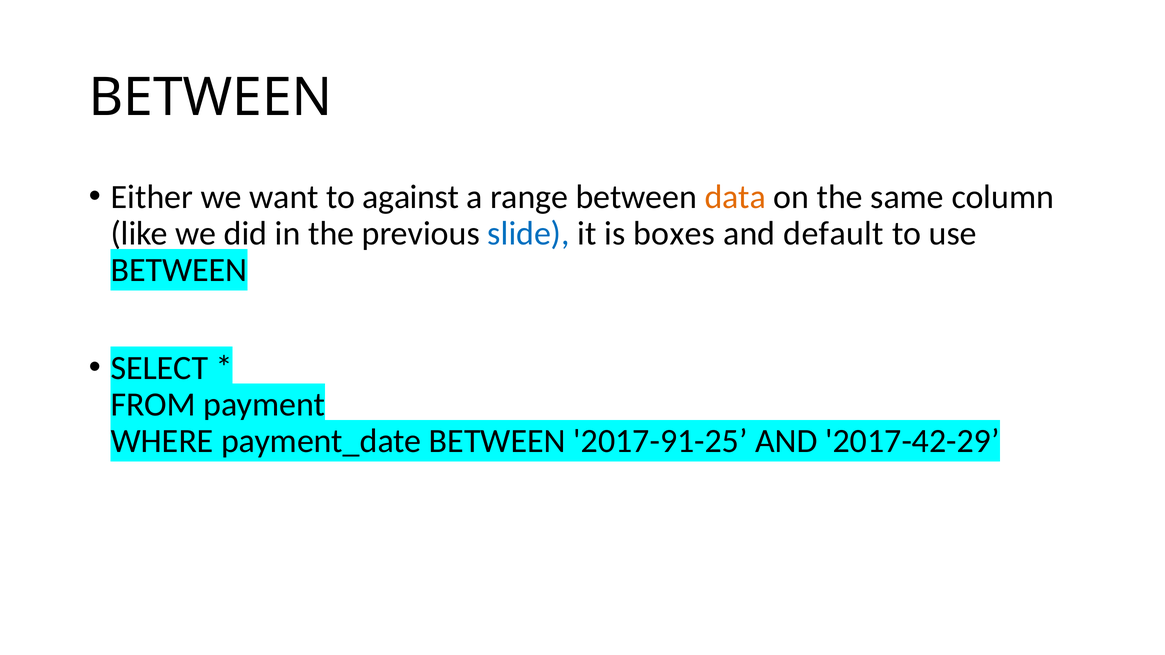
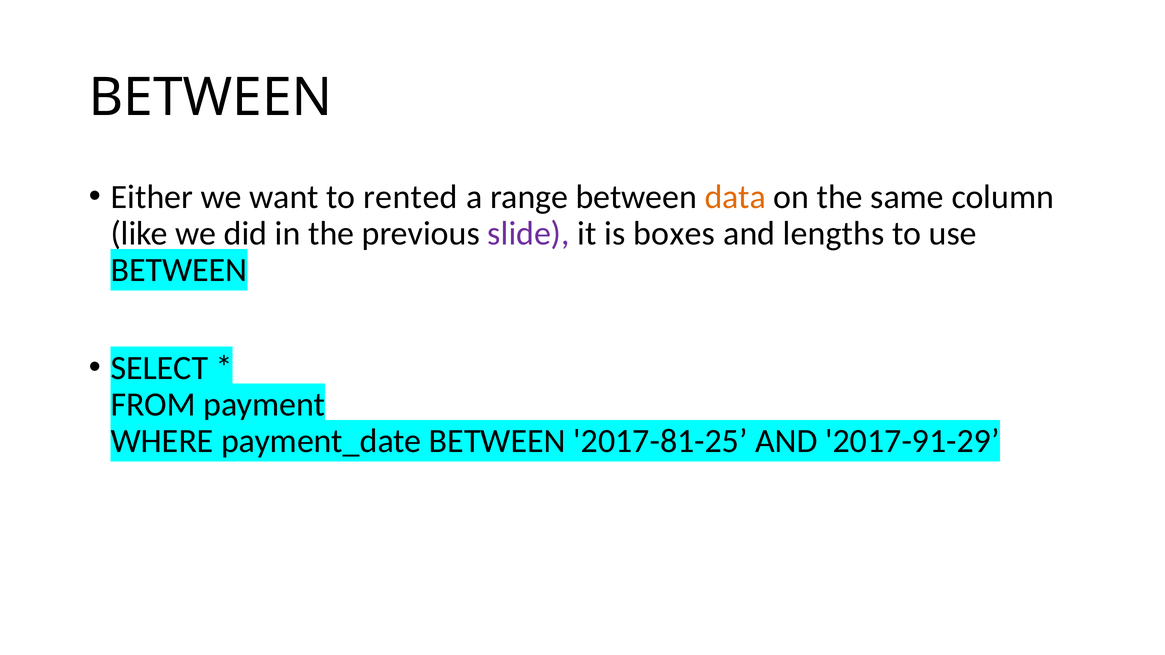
against: against -> rented (411, 197)
slide colour: blue -> purple (529, 234)
default: default -> lengths (834, 234)
2017-91-25: 2017-91-25 -> 2017-81-25 (661, 441)
2017-42-29: 2017-42-29 -> 2017-91-29 (912, 441)
